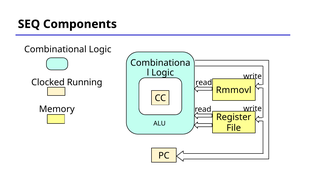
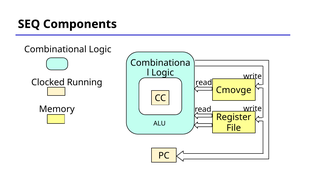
Rmmovl: Rmmovl -> Cmovge (234, 90)
